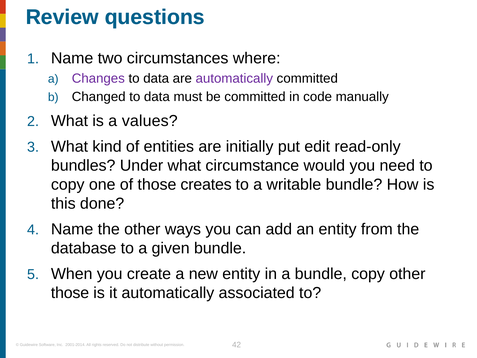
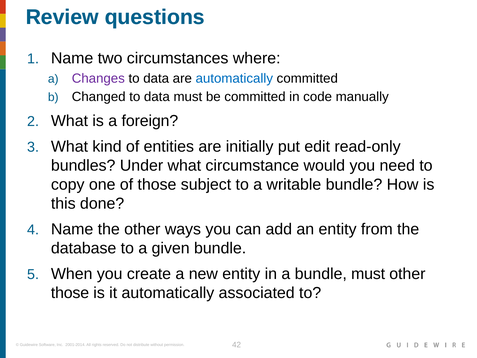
automatically colour: purple -> blue (234, 78)
values: values -> foreign (150, 121)
creates: creates -> subject (206, 185)
bundle copy: copy -> must (368, 274)
